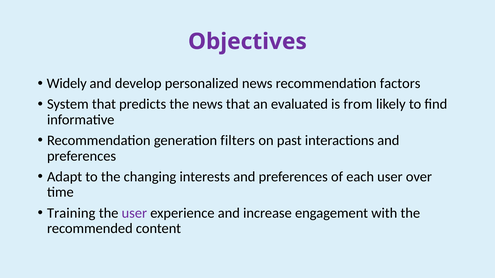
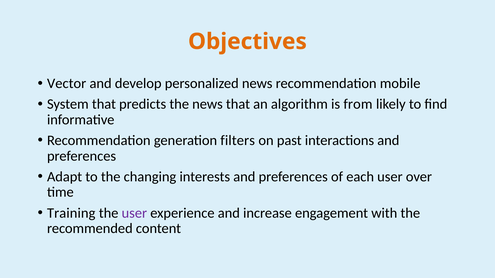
Objectives colour: purple -> orange (247, 42)
Widely: Widely -> Vector (67, 84)
factors: factors -> mobile (400, 84)
evaluated: evaluated -> algorithm (299, 104)
